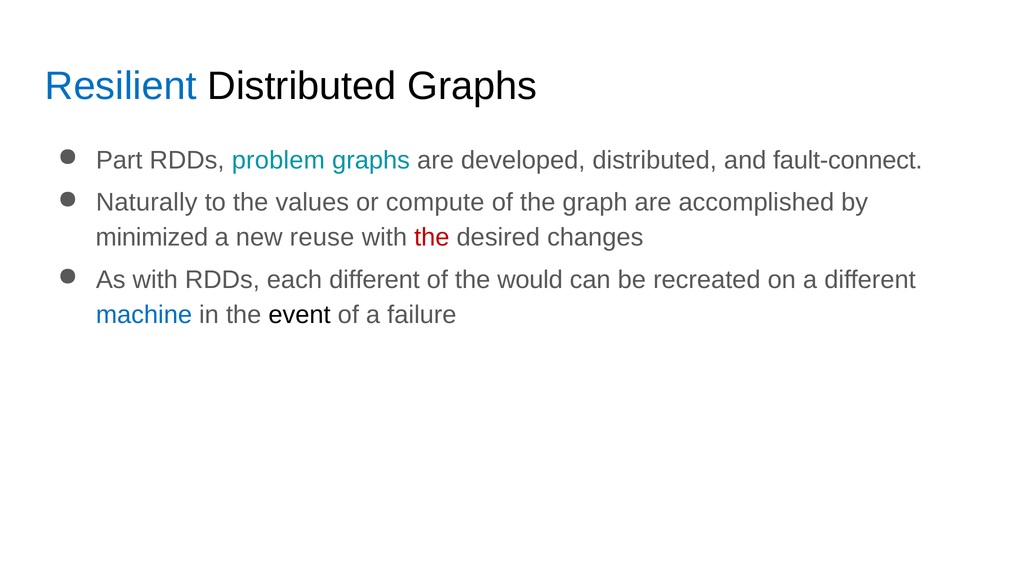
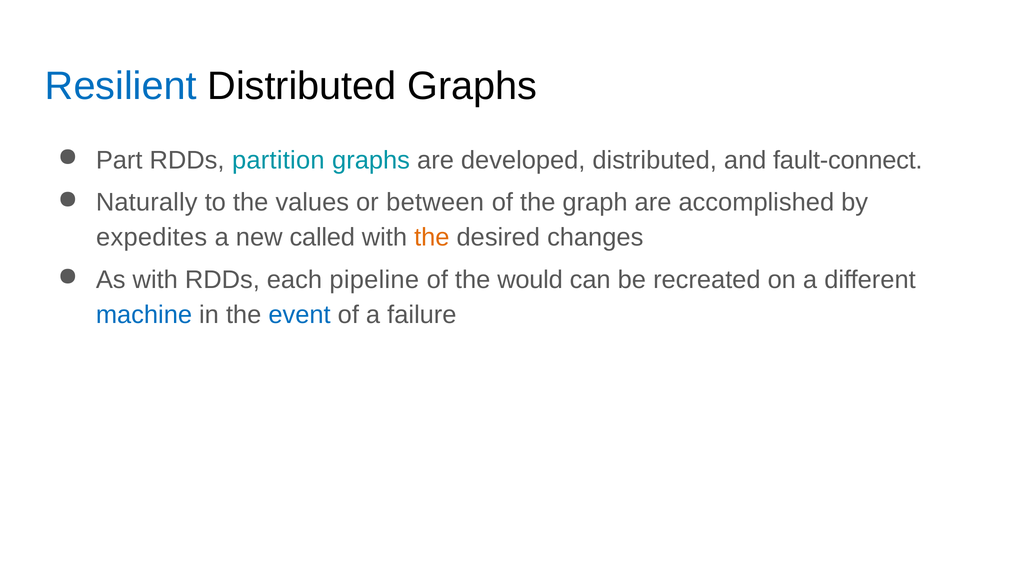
problem: problem -> partition (278, 160)
compute: compute -> between (435, 202)
minimized: minimized -> expedites (152, 238)
reuse: reuse -> called (322, 238)
the colour: red -> orange (432, 238)
each different: different -> pipeline (374, 280)
event colour: black -> blue (300, 315)
